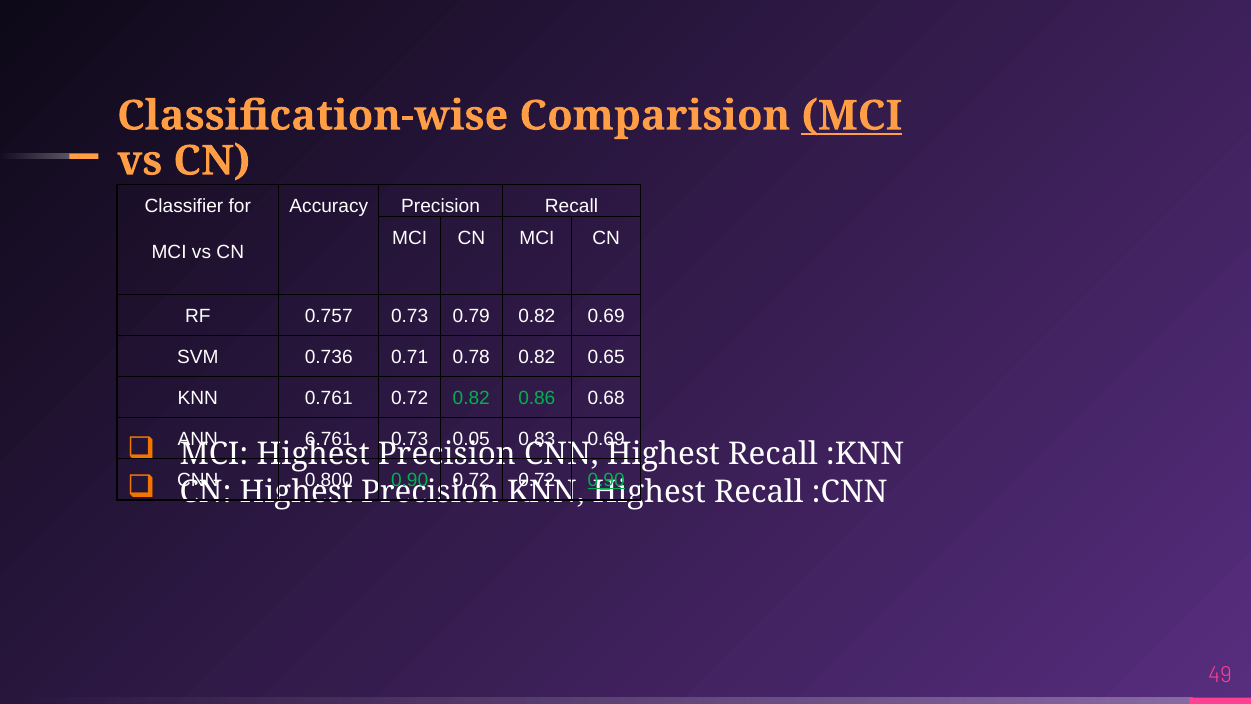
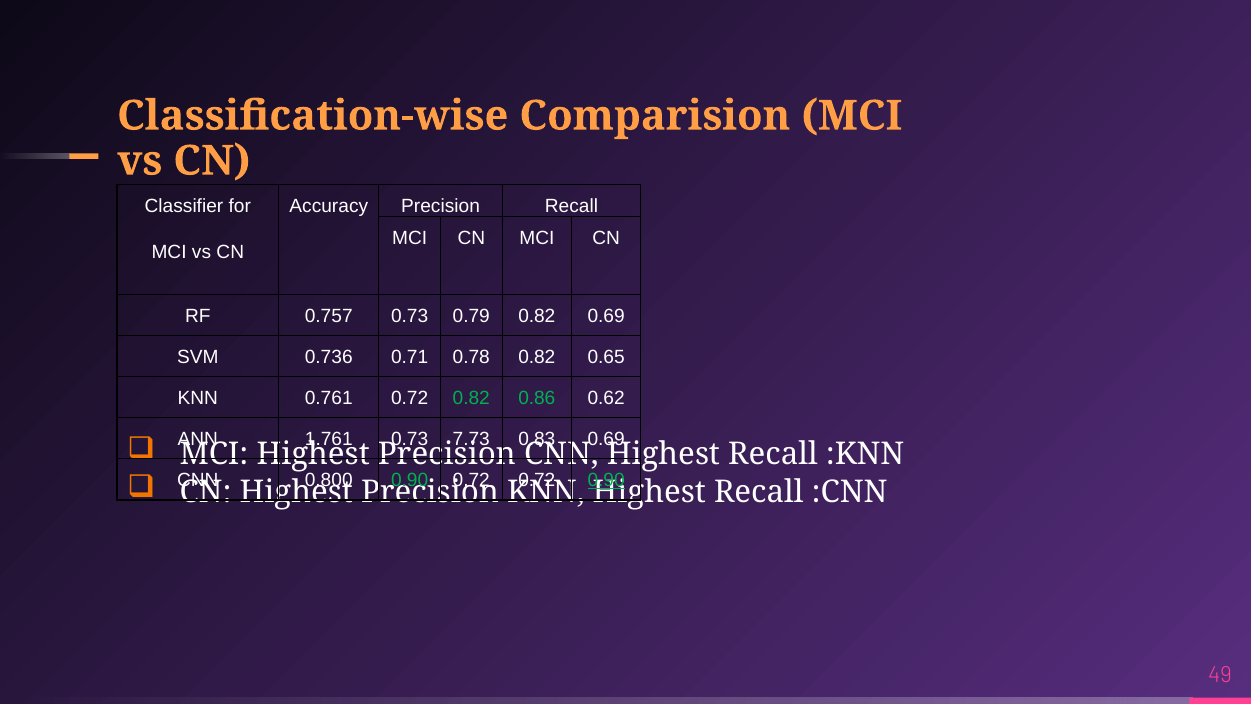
MCI underline: present -> none (852, 116)
0.68: 0.68 -> 0.62 (606, 398)
6.761: 6.761 -> 1.761 (329, 439)
0.05: 0.05 -> 7.73 (471, 439)
